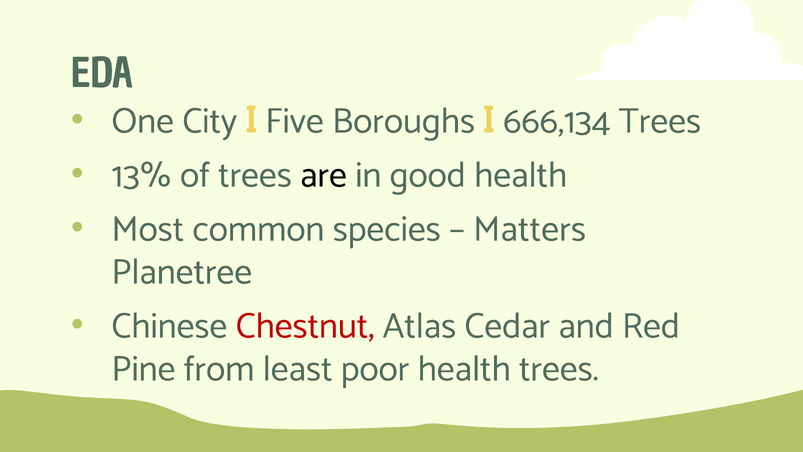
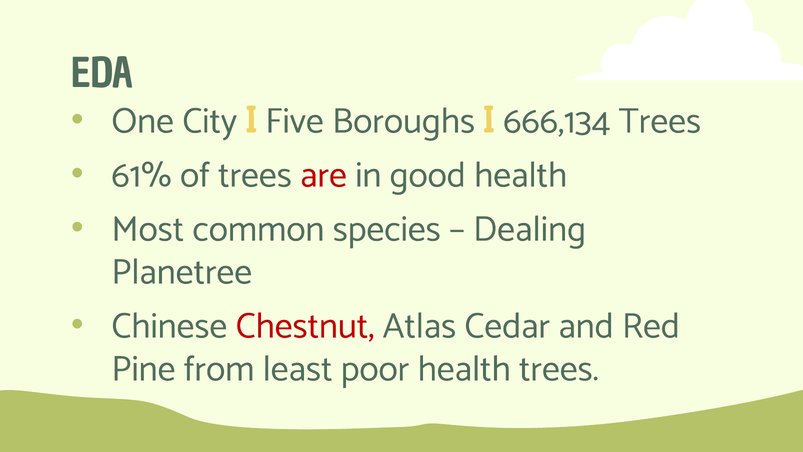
13%: 13% -> 61% (142, 175)
are colour: black -> red (323, 175)
Matters: Matters -> Dealing (530, 229)
